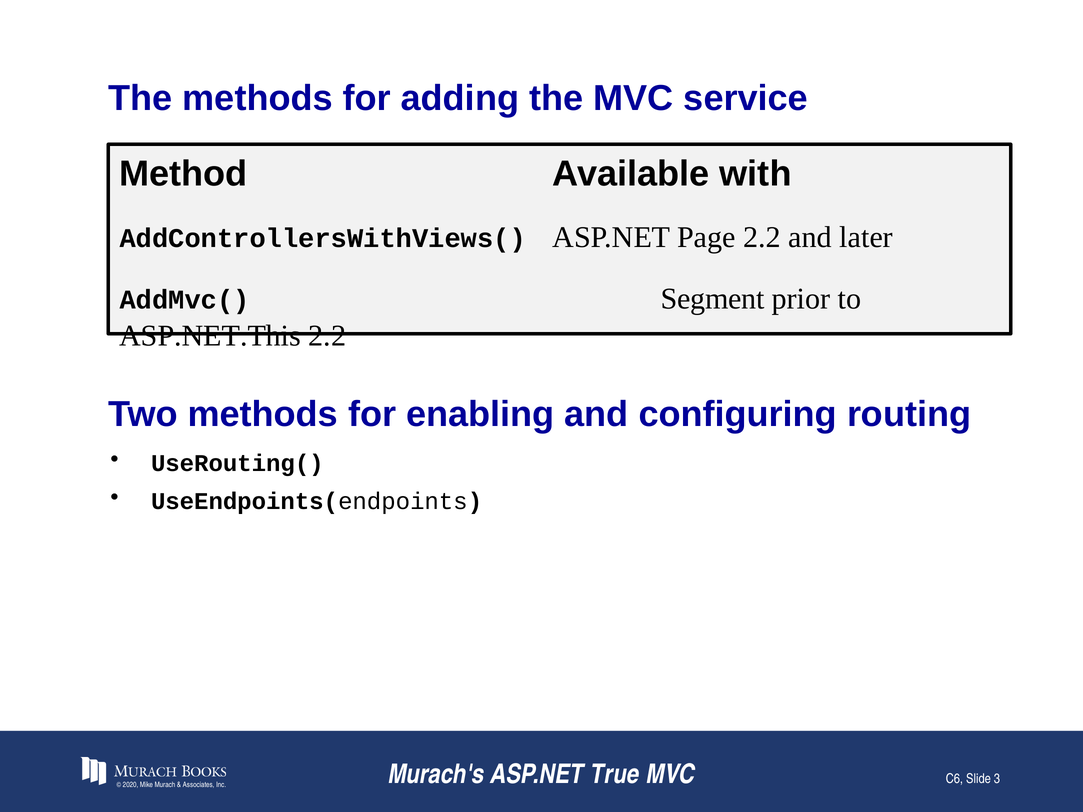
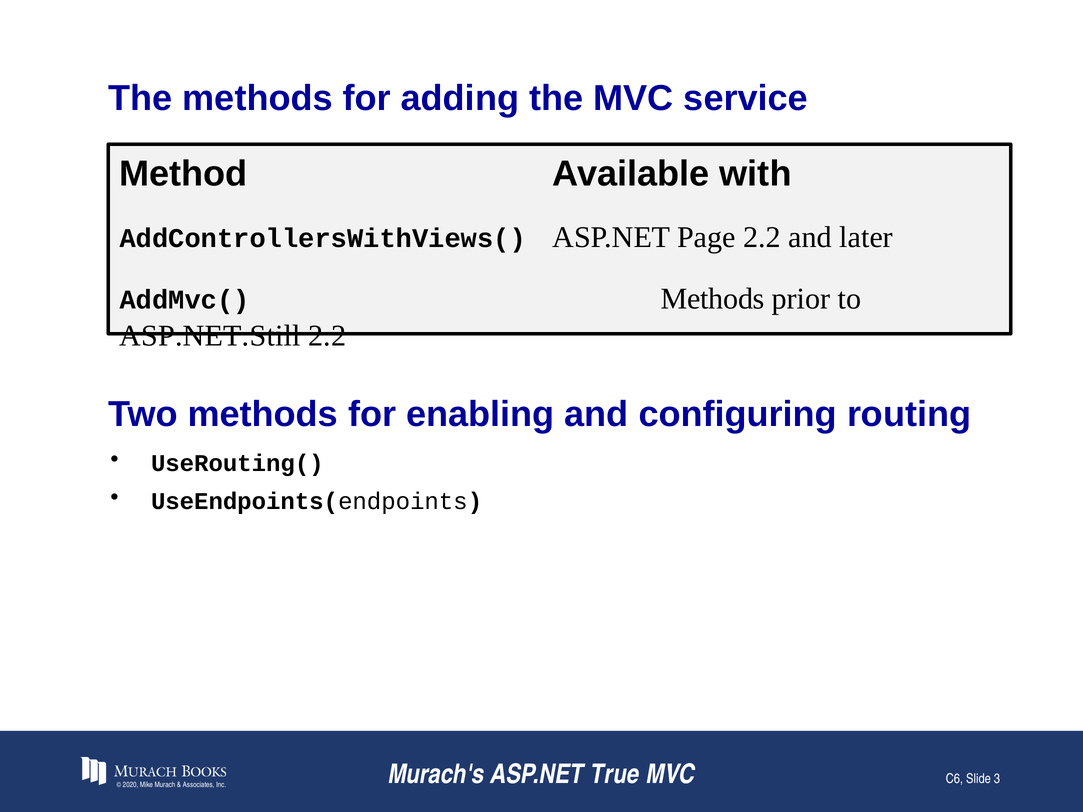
AddMvc( Segment: Segment -> Methods (713, 299)
ASP.NET.This: ASP.NET.This -> ASP.NET.Still (210, 336)
